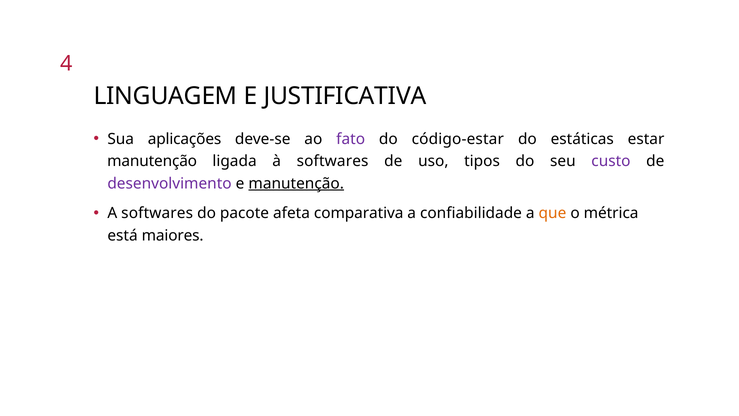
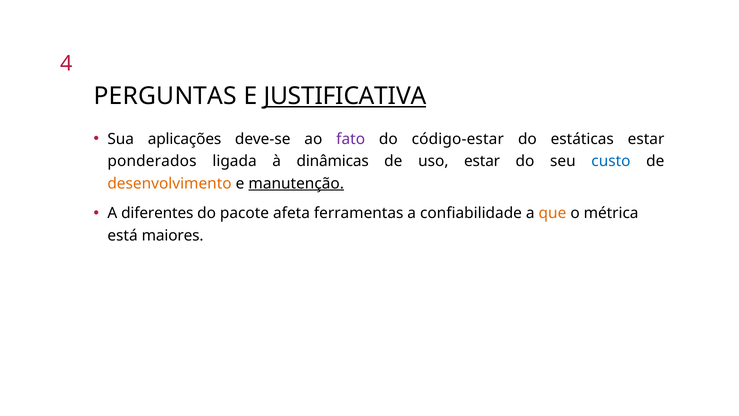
LINGUAGEM: LINGUAGEM -> PERGUNTAS (165, 96)
JUSTIFICATIVA underline: none -> present (345, 96)
manutenção: manutenção -> ponderados (152, 161)
à softwares: softwares -> dinâmicas (333, 161)
uso tipos: tipos -> estar (482, 161)
custo colour: purple -> blue (611, 161)
desenvolvimento colour: purple -> orange (170, 183)
A softwares: softwares -> diferentes (157, 213)
comparativa: comparativa -> ferramentas (359, 213)
